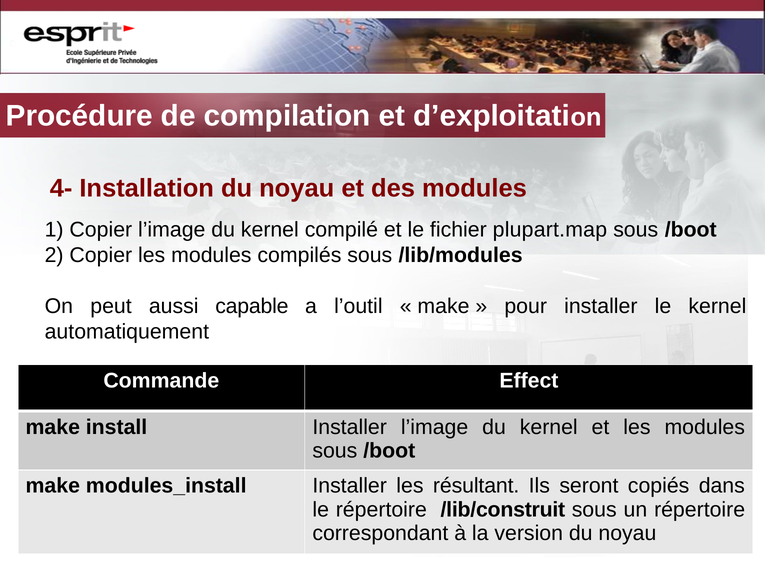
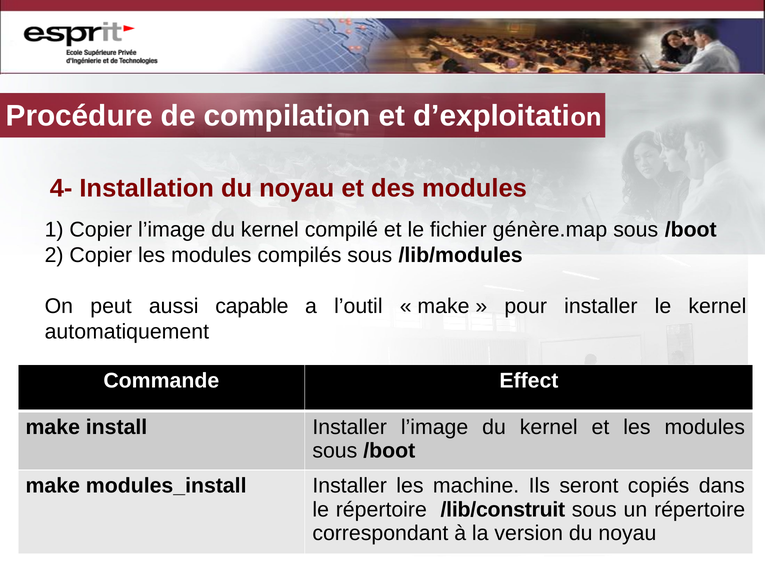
plupart.map: plupart.map -> génère.map (550, 229)
résultant: résultant -> machine (476, 486)
